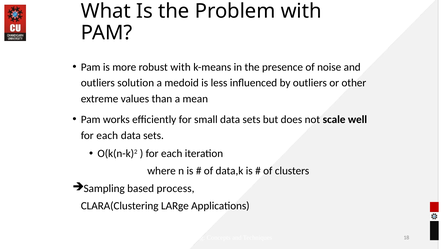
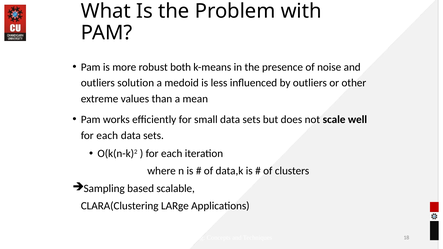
robust with: with -> both (181, 67)
process: process -> scalable (176, 189)
